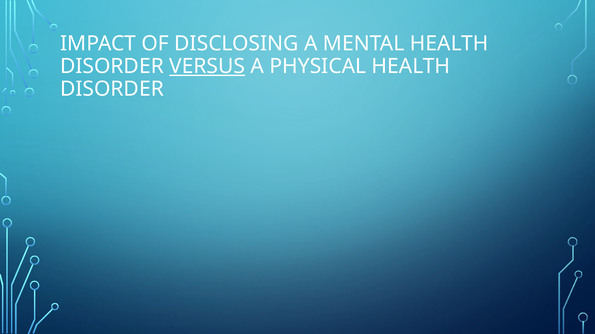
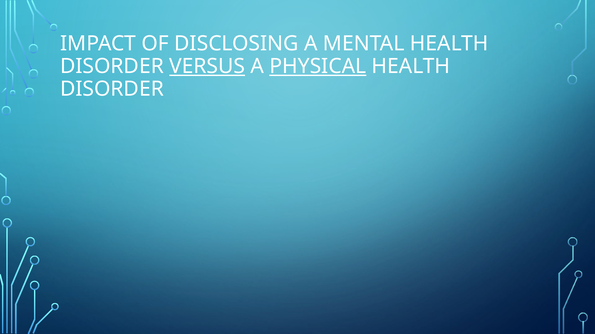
PHYSICAL underline: none -> present (318, 66)
